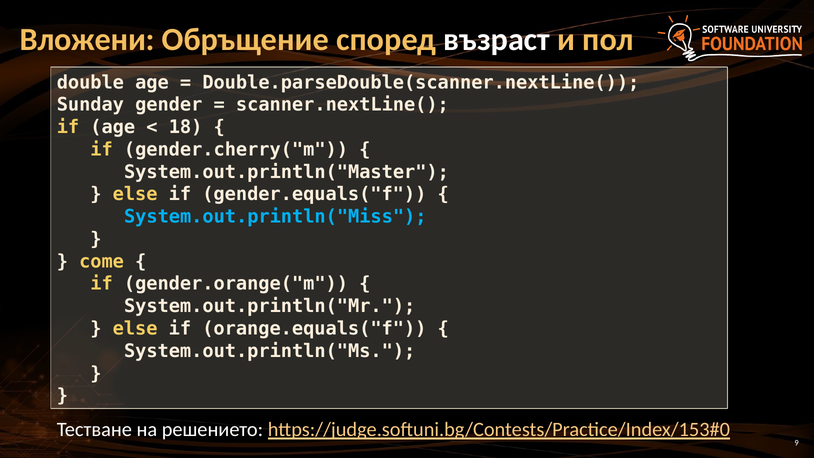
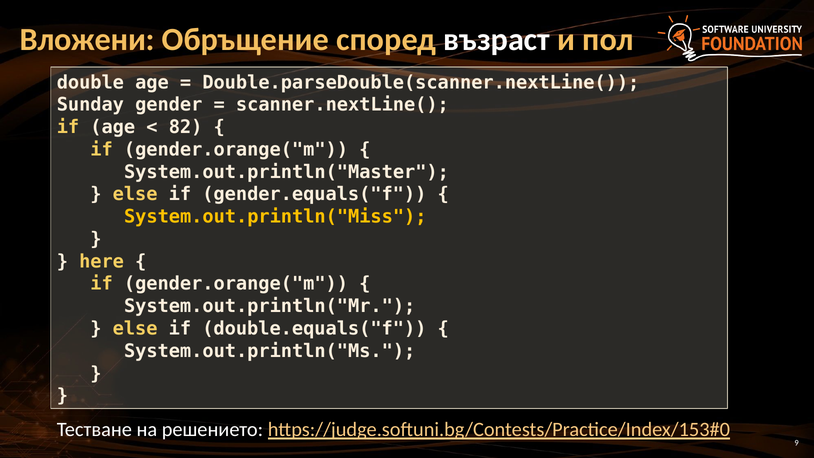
18: 18 -> 82 (186, 127)
gender.cherry("m: gender.cherry("m -> gender.orange("m (236, 150)
System.out.println("Miss colour: light blue -> yellow (275, 217)
come: come -> here (102, 261)
orange.equals("f: orange.equals("f -> double.equals("f (314, 329)
